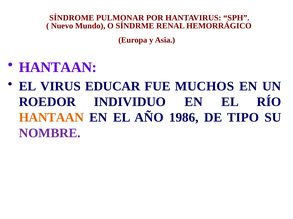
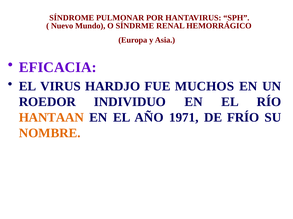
HANTAAN: HANTAAN -> EFICACIA (58, 67)
EDUCAR: EDUCAR -> HARDJO (113, 87)
1986: 1986 -> 1971 (184, 118)
TIPO: TIPO -> FRÍO (243, 118)
NOMBRE colour: purple -> orange (50, 133)
